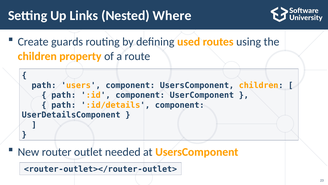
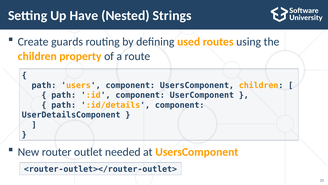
Links: Links -> Have (84, 16)
Where: Where -> Strings (172, 16)
